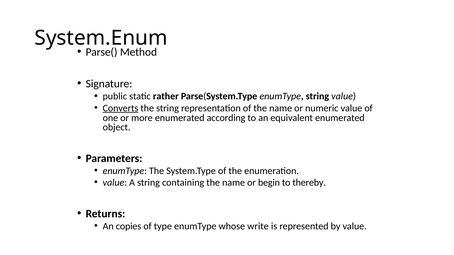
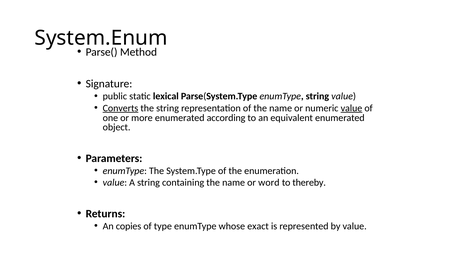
rather: rather -> lexical (166, 96)
value underline: none -> present (351, 108)
begin: begin -> word (269, 183)
write: write -> exact (258, 226)
